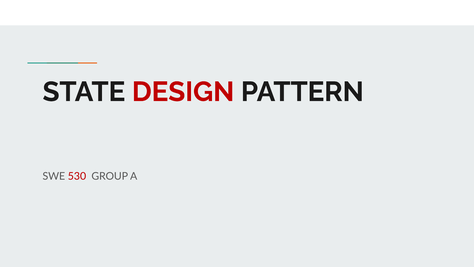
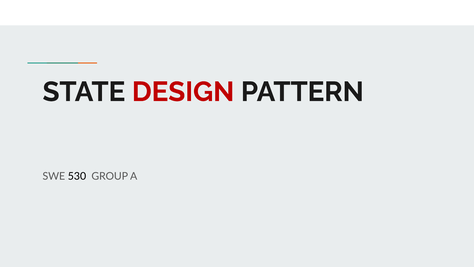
530 colour: red -> black (77, 176)
